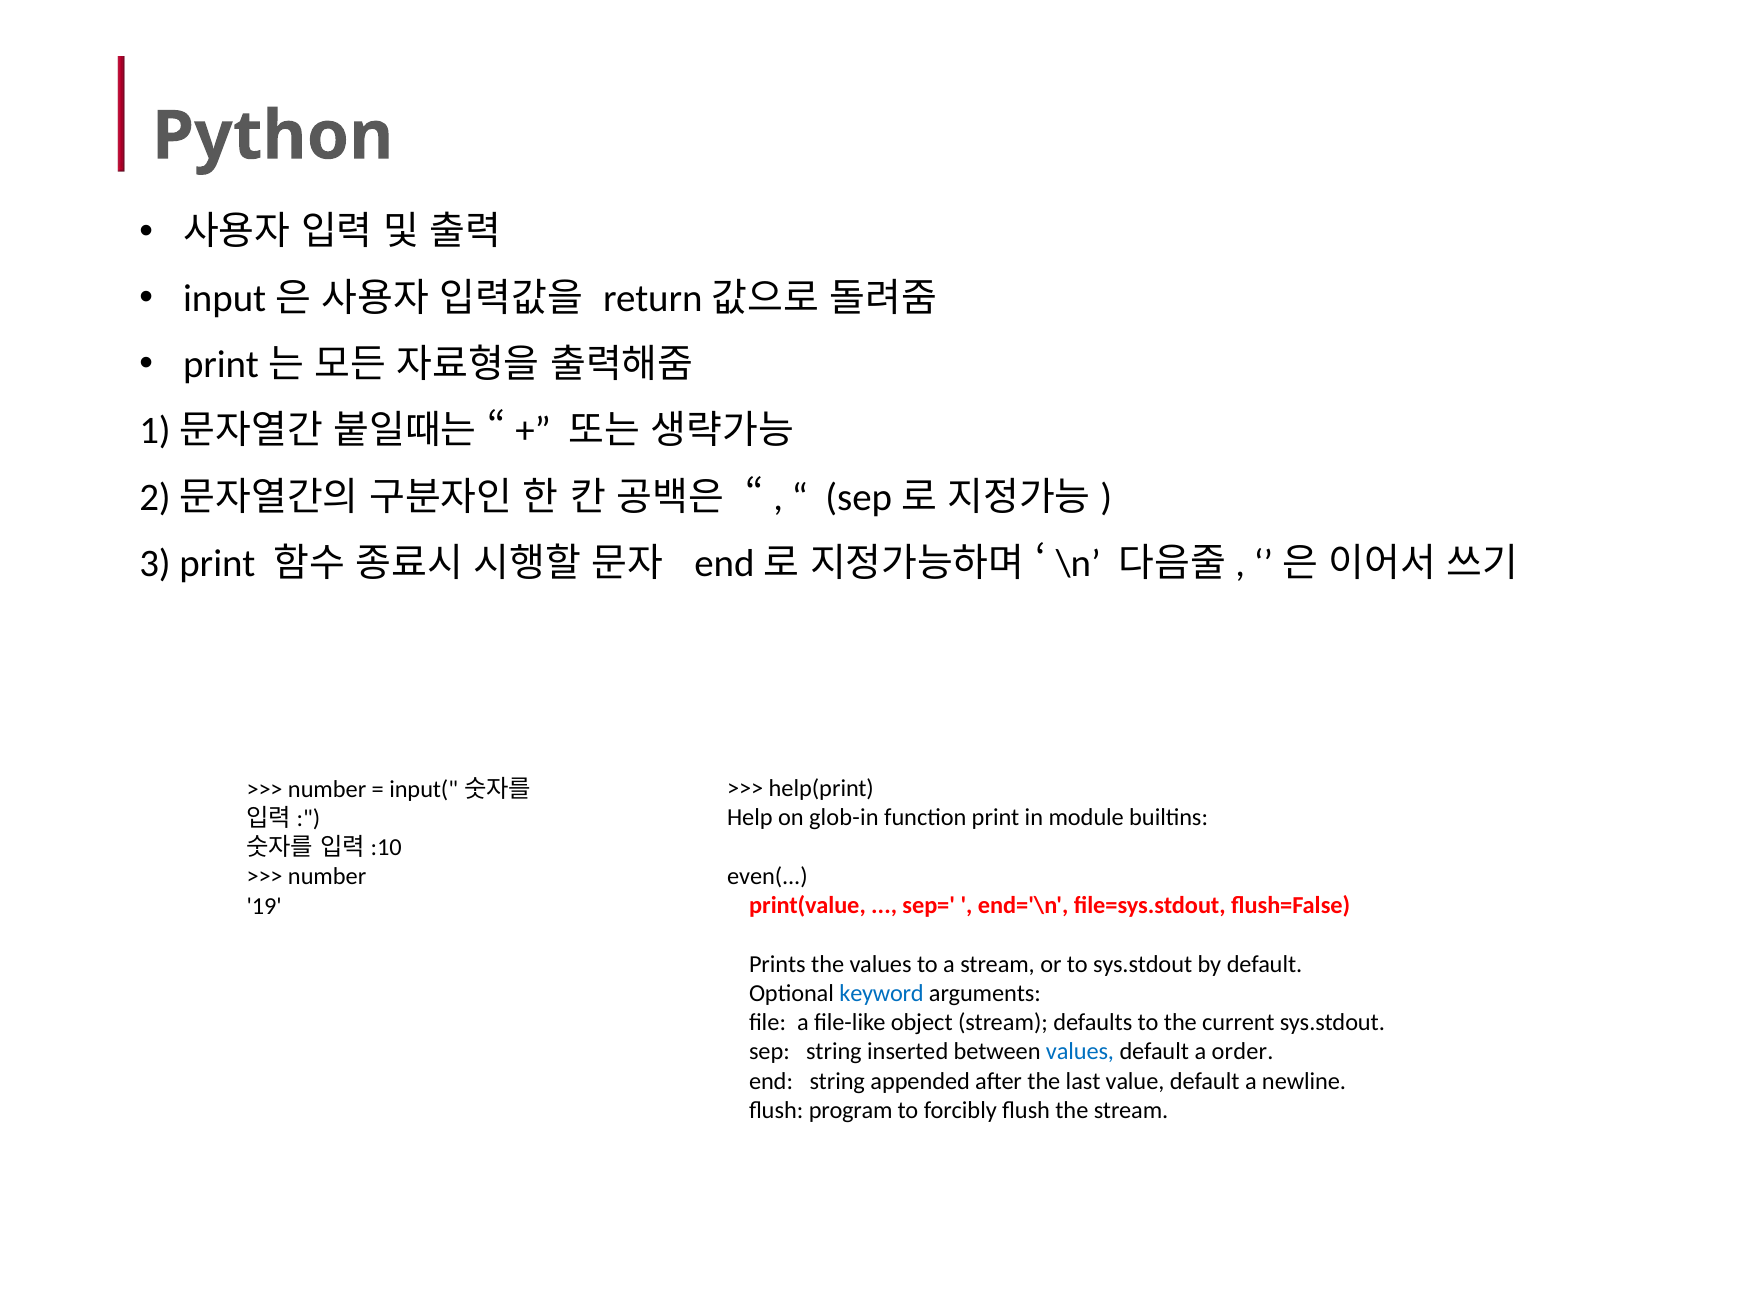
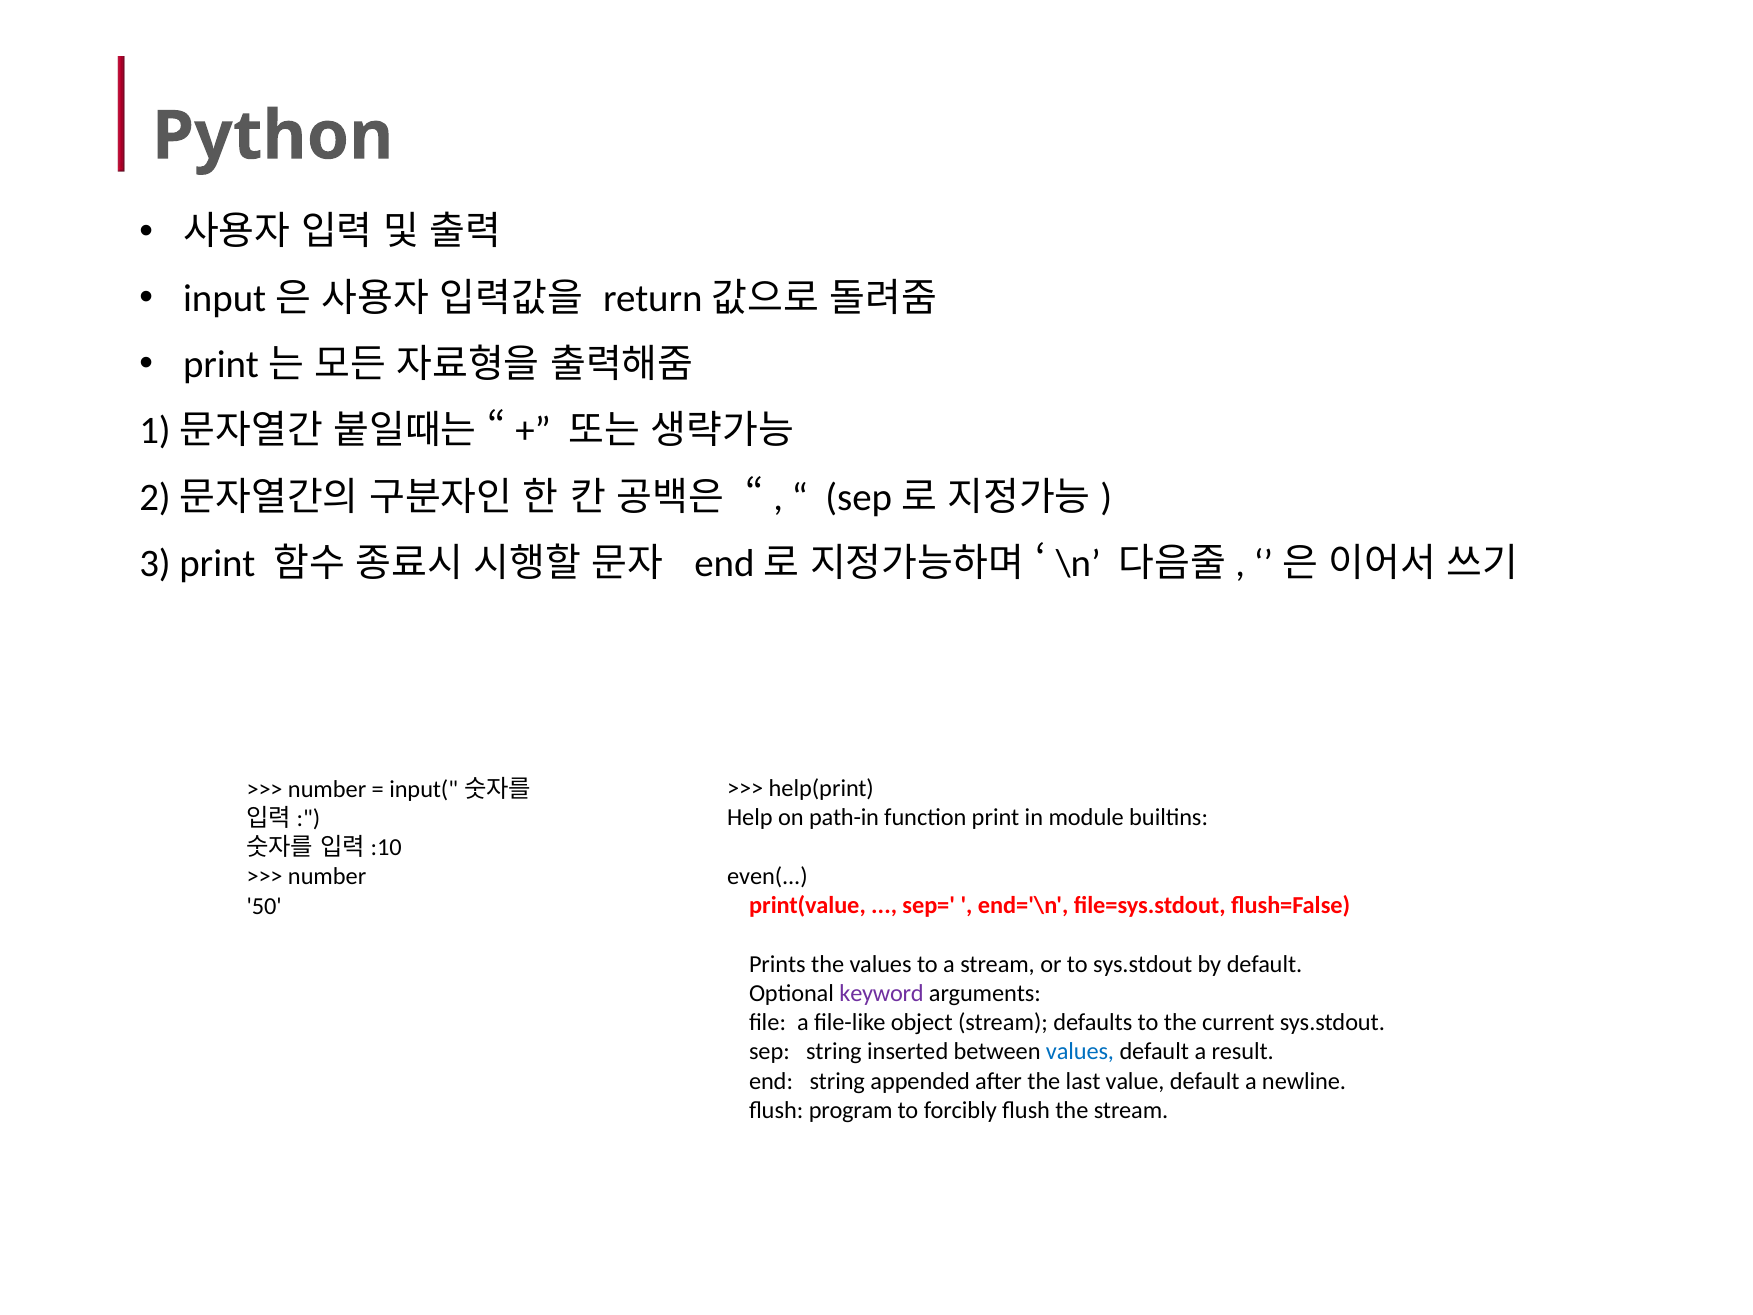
glob-in: glob-in -> path-in (844, 818)
19: 19 -> 50 (264, 906)
keyword colour: blue -> purple (882, 993)
order: order -> result (1243, 1052)
